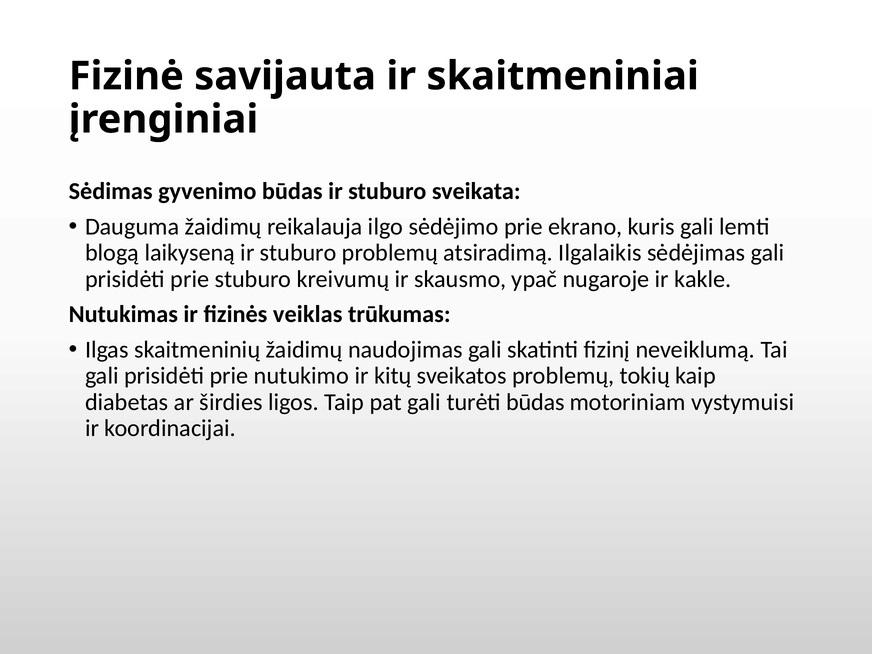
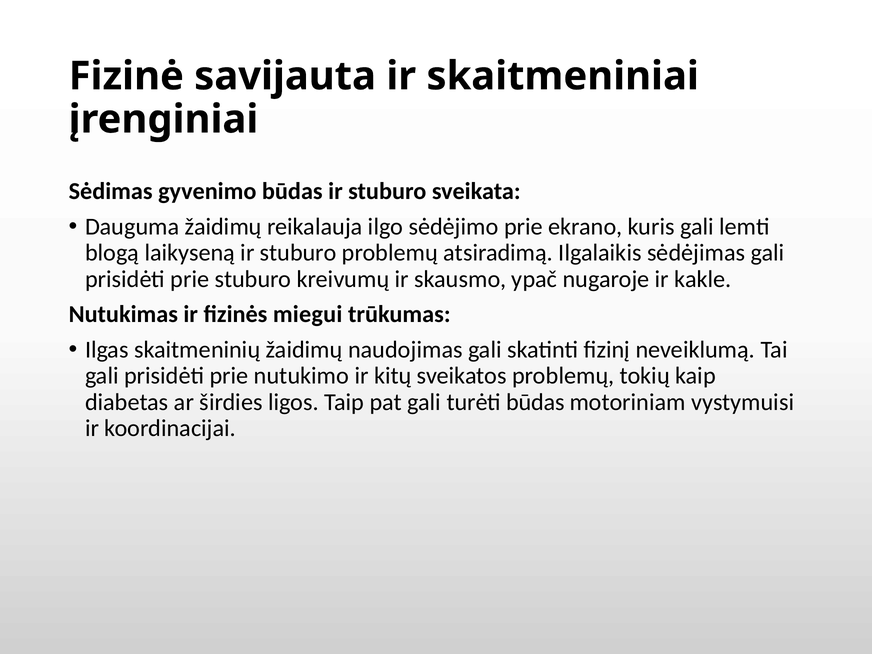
veiklas: veiklas -> miegui (308, 314)
